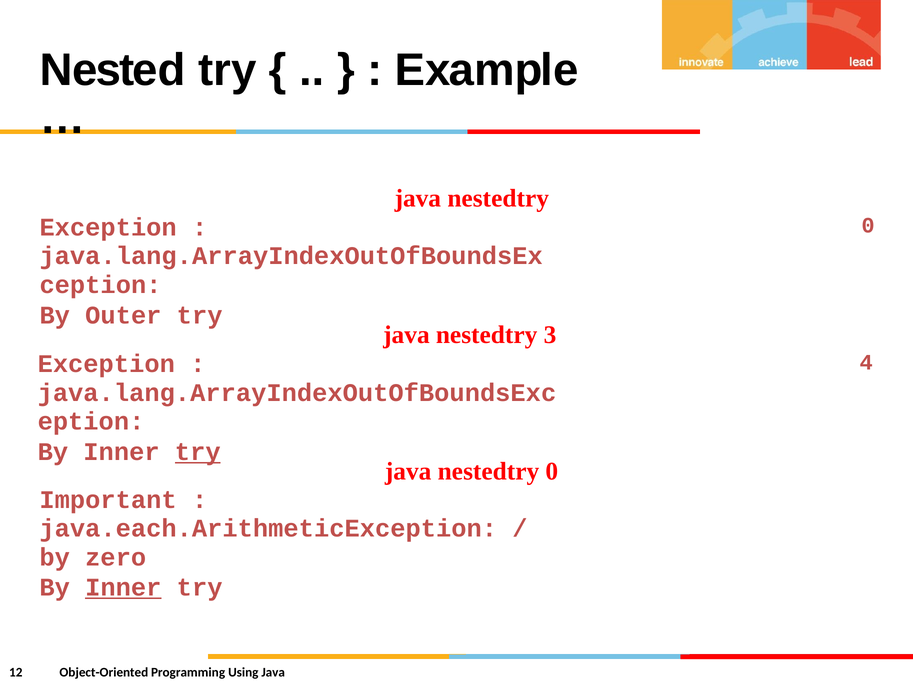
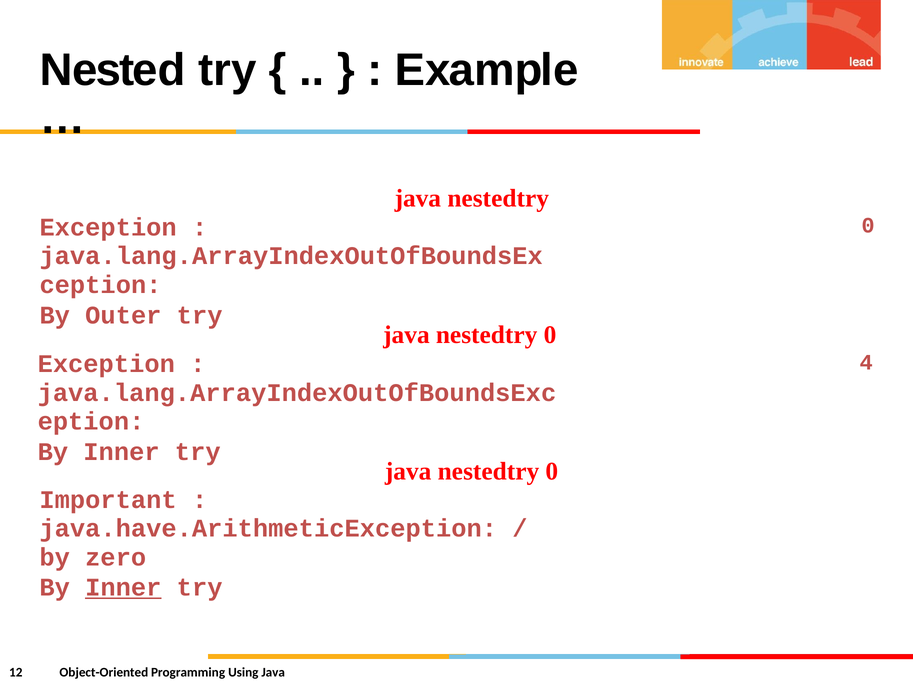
3: 3 -> 0 (550, 335)
try underline: present -> none (198, 452)
java.each.ArithmeticException: java.each.ArithmeticException -> java.have.ArithmeticException (268, 528)
